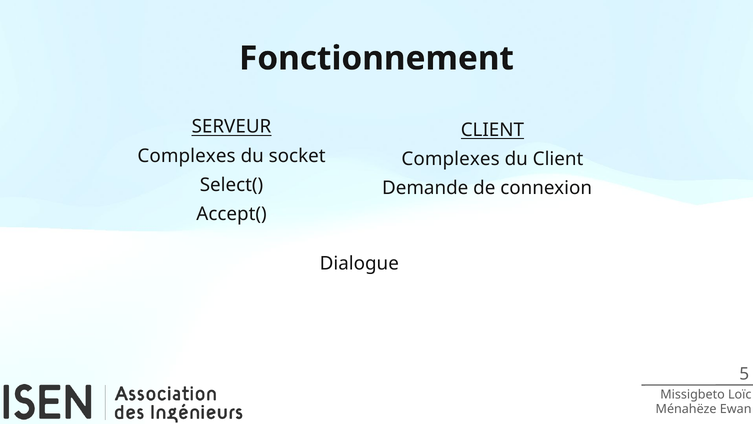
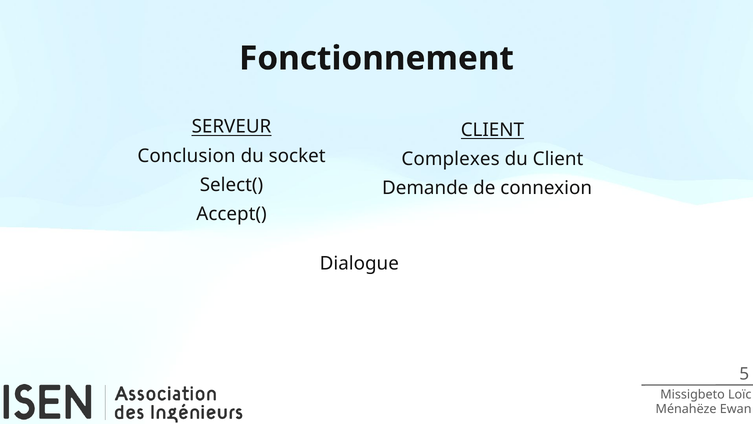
Complexes: Complexes -> Conclusion (187, 156)
